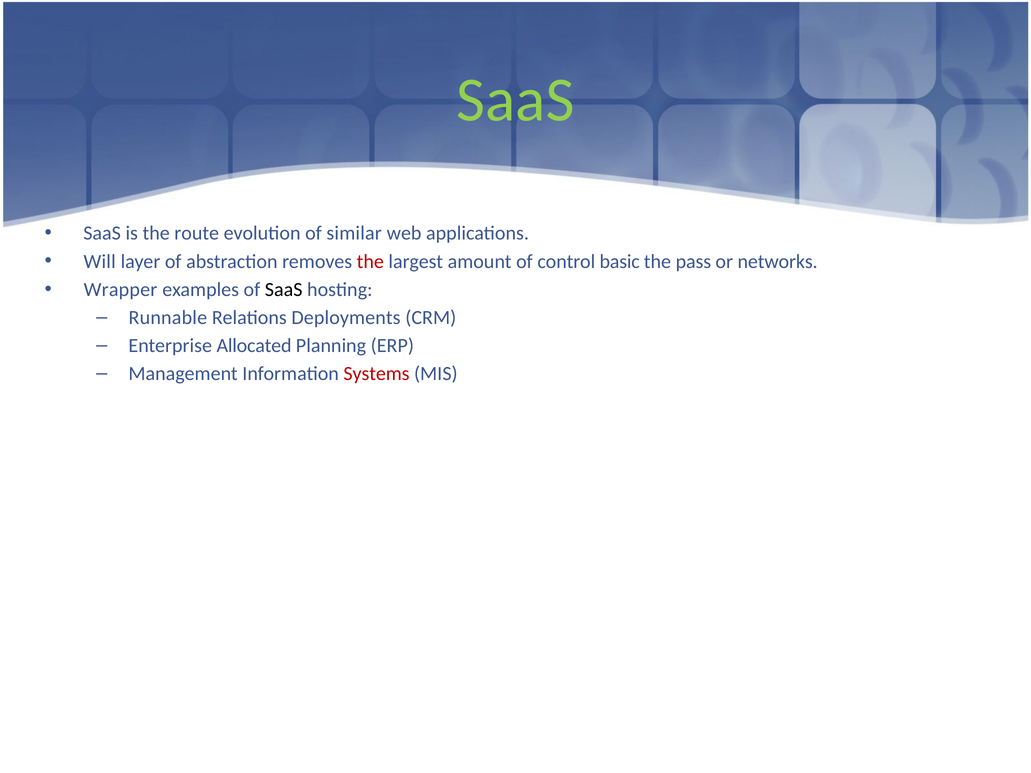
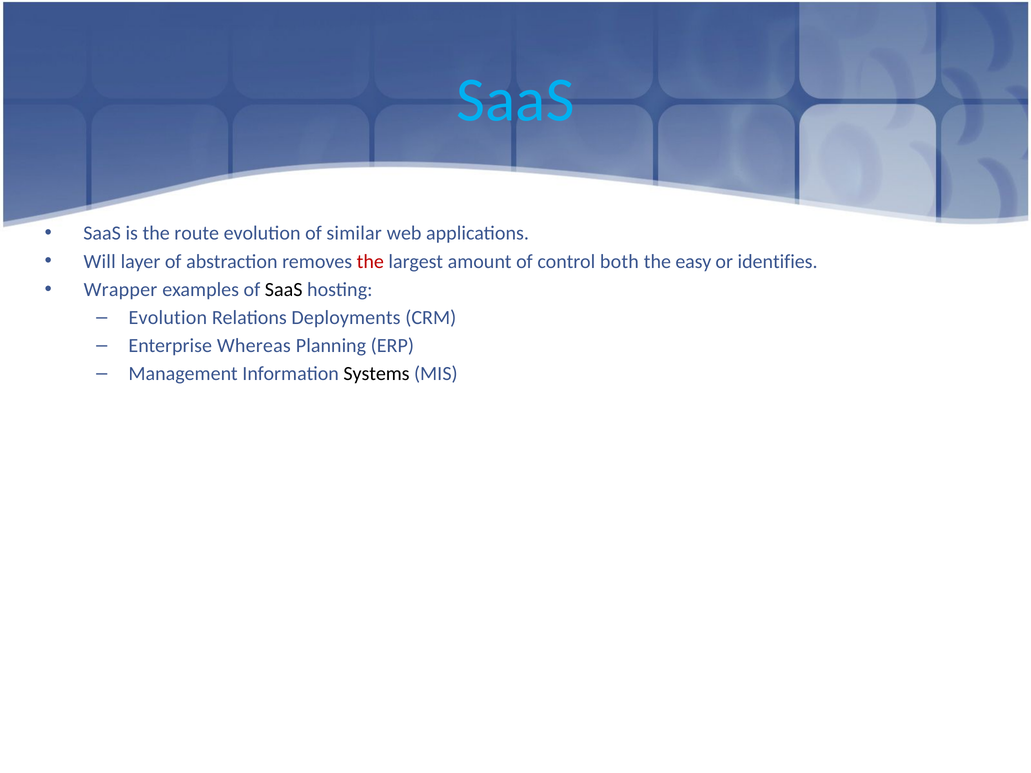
SaaS colour: light green -> light blue (515, 100)
basic: basic -> both (619, 261)
pass: pass -> easy (693, 261)
networks: networks -> identifies (778, 261)
Runnable: Runnable -> Evolution (168, 318)
Allocated: Allocated -> Whereas (254, 346)
Systems colour: red -> black (377, 374)
